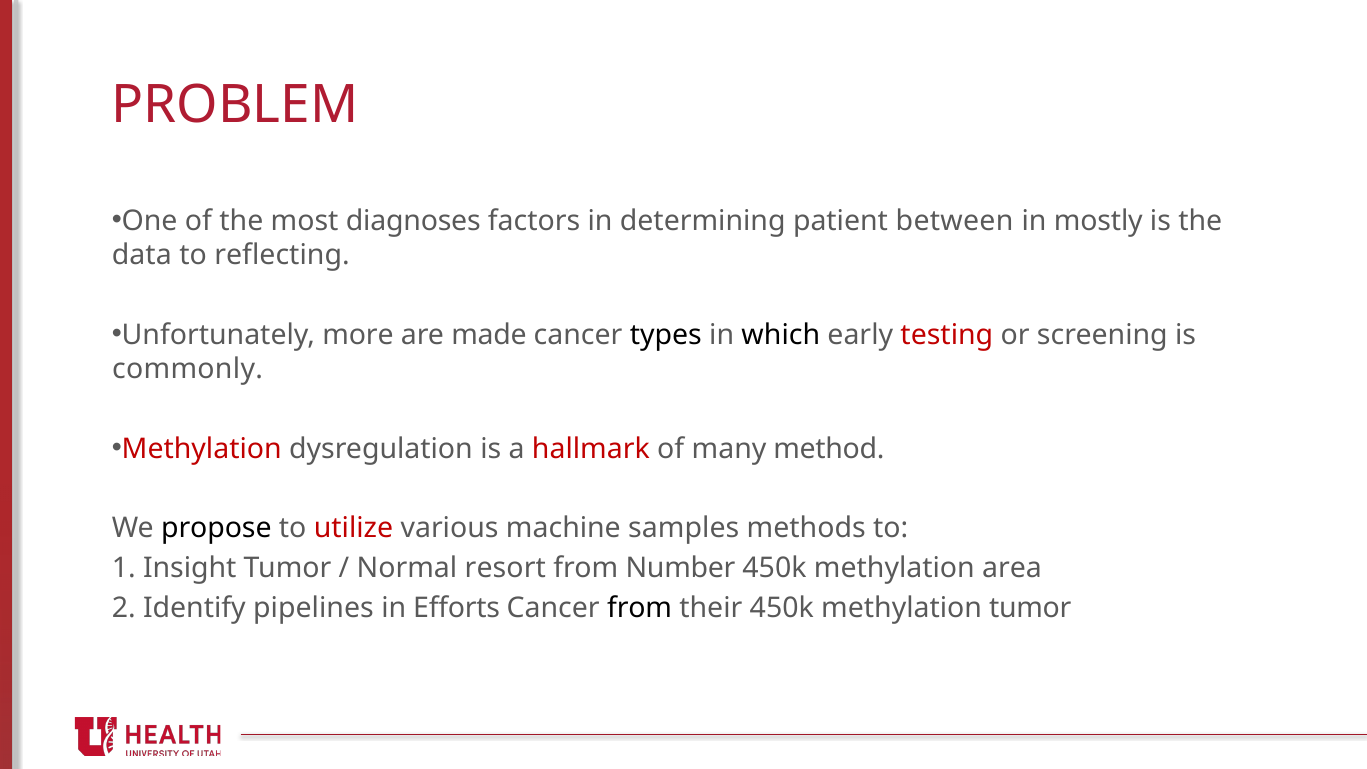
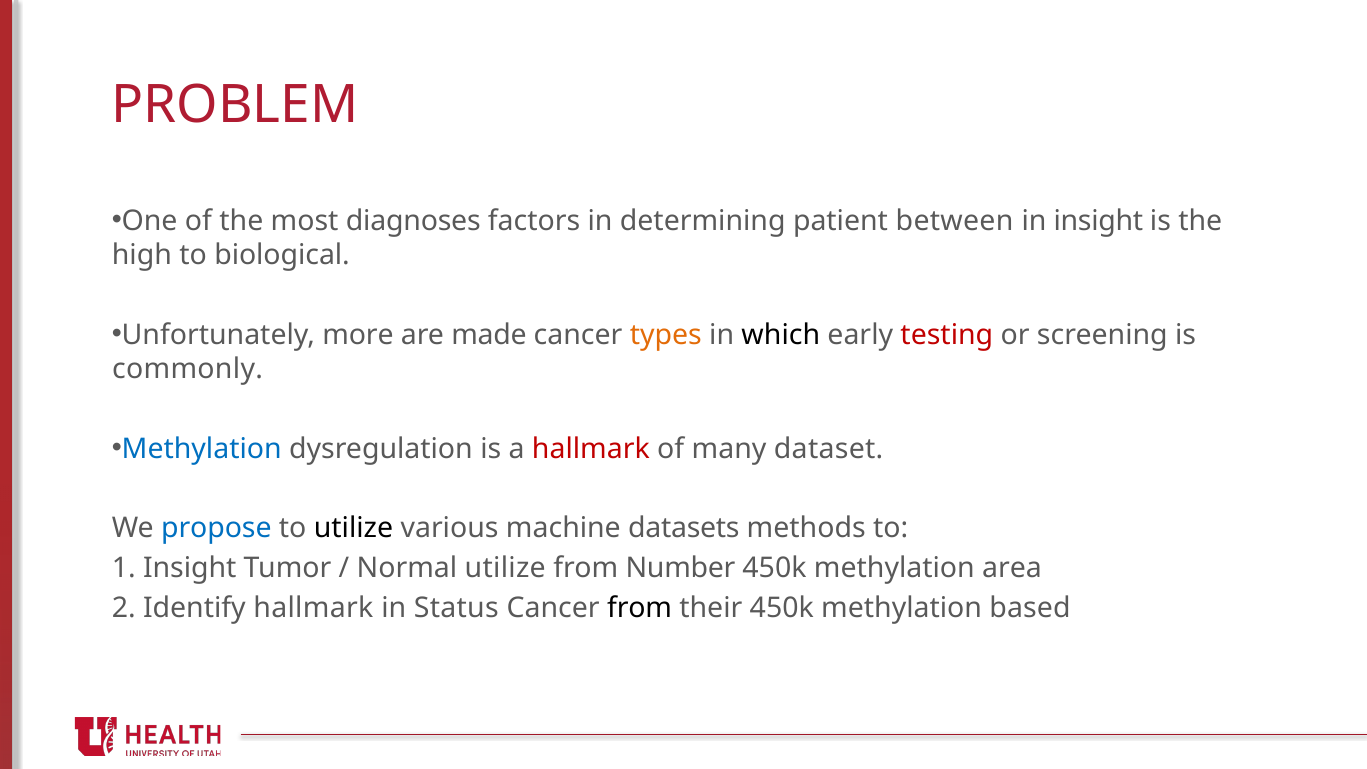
in mostly: mostly -> insight (1098, 221)
data: data -> high (142, 255)
reflecting: reflecting -> biological (282, 255)
types colour: black -> orange (666, 335)
Methylation colour: red -> blue (202, 449)
method: method -> dataset (829, 449)
propose colour: black -> blue (216, 528)
utilize colour: red -> black (354, 528)
samples: samples -> datasets (684, 528)
Normal resort: resort -> utilize (505, 568)
Identify pipelines: pipelines -> hallmark (313, 608)
Efforts: Efforts -> Status (456, 608)
methylation tumor: tumor -> based (1030, 608)
